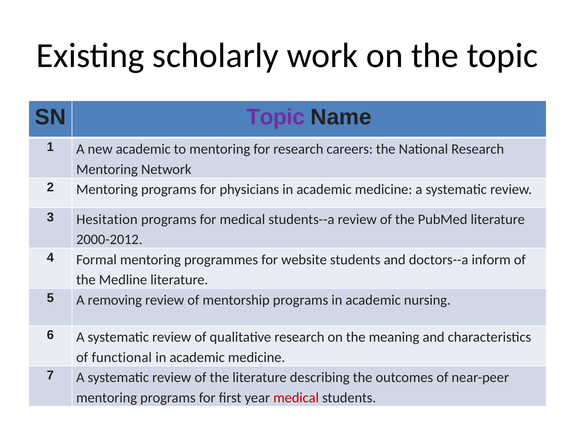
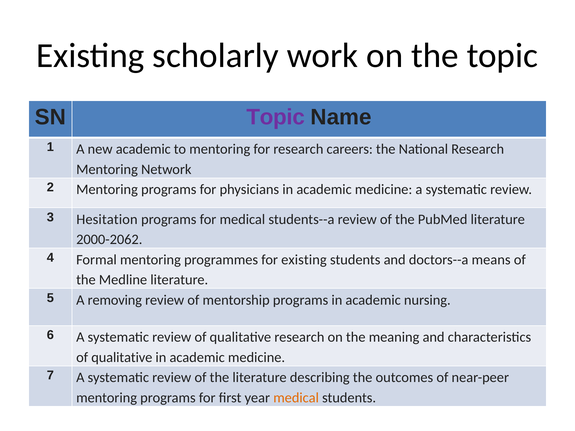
2000-2012: 2000-2012 -> 2000-2062 (109, 240)
for website: website -> existing (304, 260)
inform: inform -> means (491, 260)
functional: functional -> qualitative (122, 357)
medical colour: red -> orange (296, 398)
